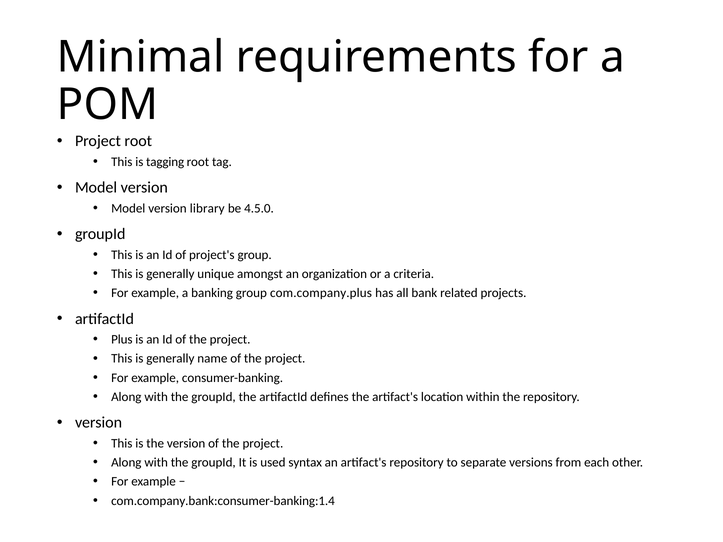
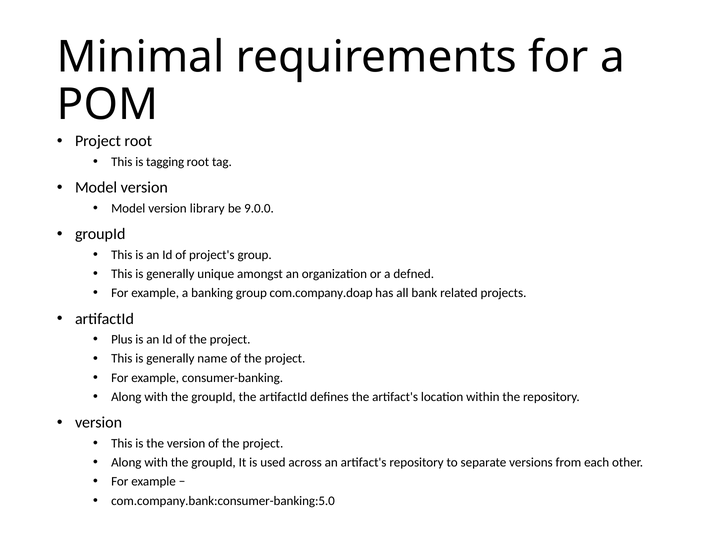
4.5.0: 4.5.0 -> 9.0.0 (259, 208)
criteria: criteria -> defned (414, 274)
com.company.plus: com.company.plus -> com.company.doap (321, 293)
syntax: syntax -> across (305, 463)
com.company.bank:consumer-banking:1.4: com.company.bank:consumer-banking:1.4 -> com.company.bank:consumer-banking:5.0 (223, 501)
